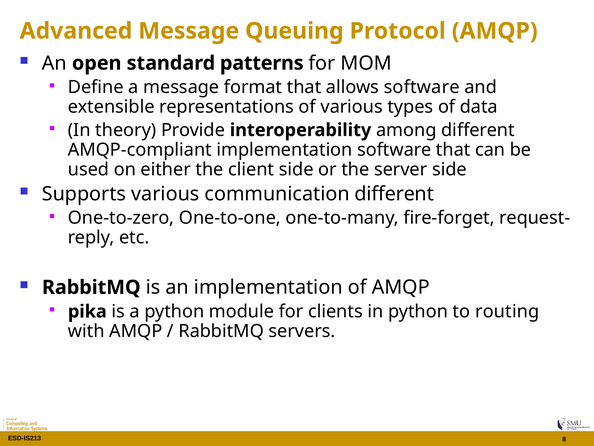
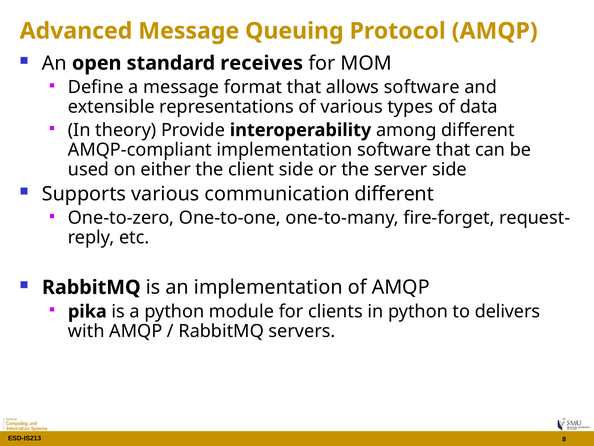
patterns: patterns -> receives (262, 63)
routing: routing -> delivers (507, 311)
